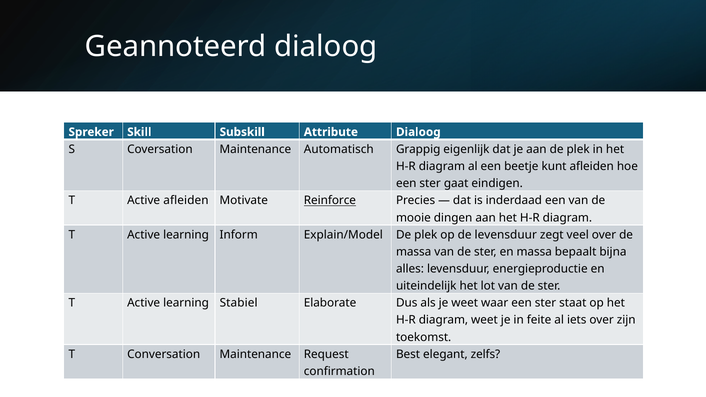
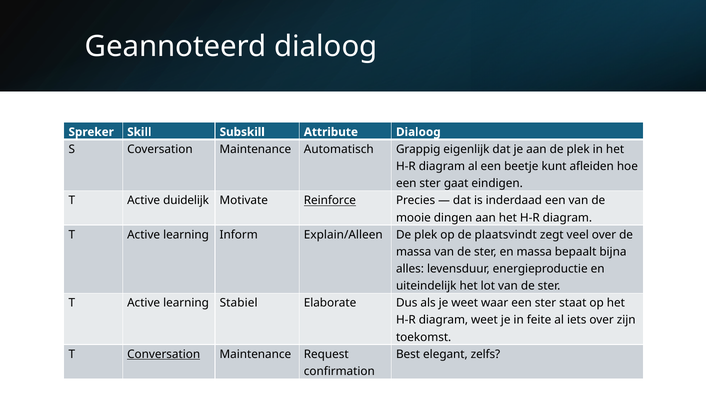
Active afleiden: afleiden -> duidelijk (186, 201)
Explain/Model: Explain/Model -> Explain/Alleen (343, 235)
de levensduur: levensduur -> plaatsvindt (506, 235)
Conversation underline: none -> present (164, 354)
